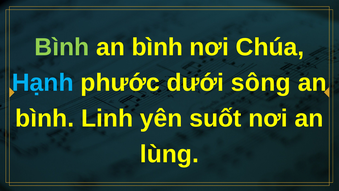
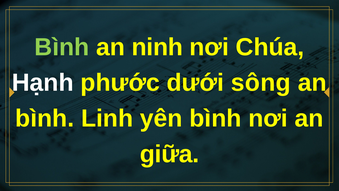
bình: bình -> ninh (157, 47)
Hạnh colour: light blue -> white (43, 83)
yên suốt: suốt -> bình (215, 118)
lùng: lùng -> giữa (170, 154)
